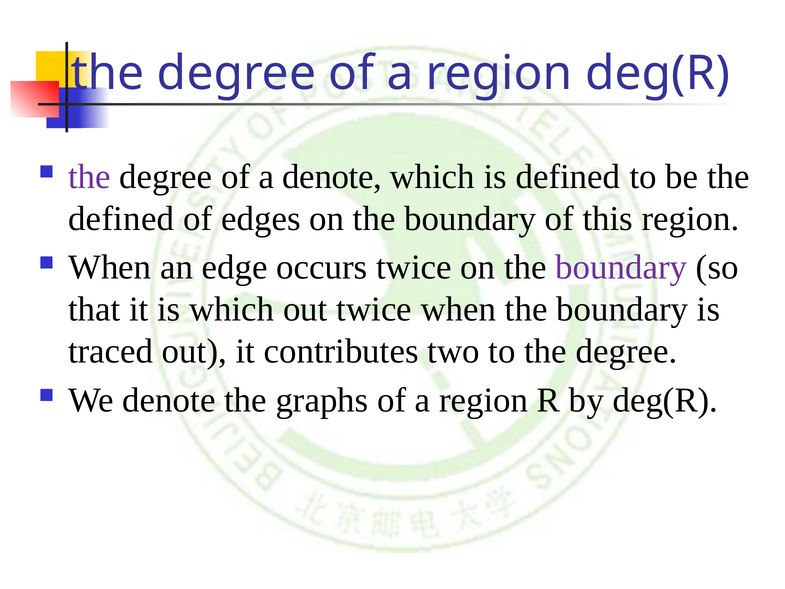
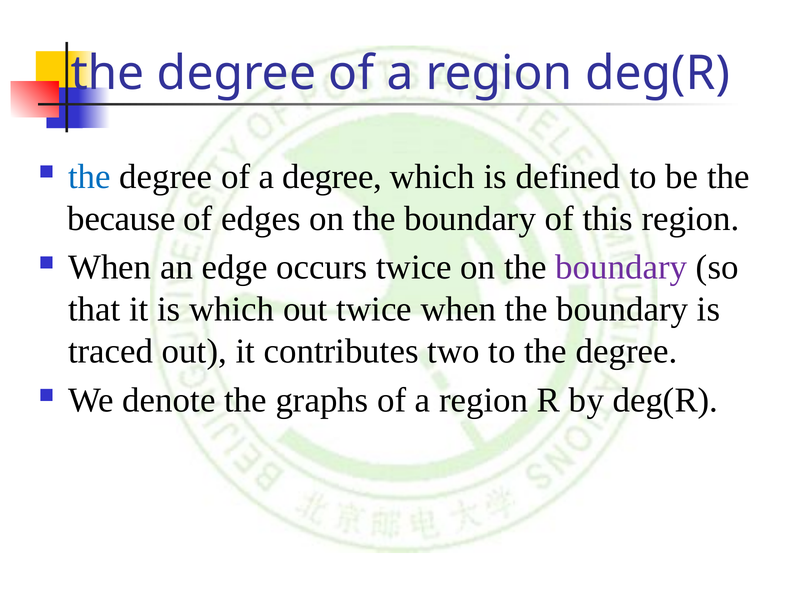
the colour: purple -> blue (89, 177)
a denote: denote -> degree (332, 177)
defined: defined -> because (122, 218)
